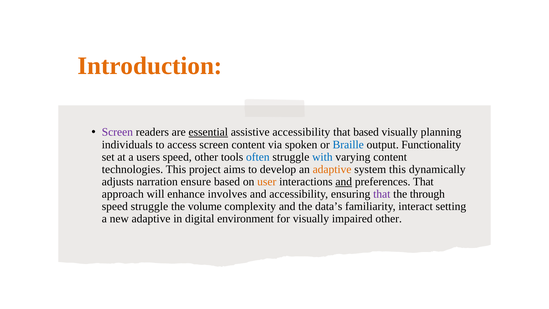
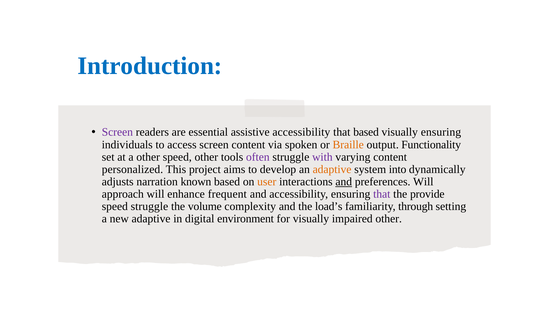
Introduction colour: orange -> blue (150, 66)
essential underline: present -> none (208, 132)
visually planning: planning -> ensuring (441, 132)
Braille colour: blue -> orange (348, 144)
a users: users -> other (148, 157)
often colour: blue -> purple (258, 157)
with colour: blue -> purple (322, 157)
technologies: technologies -> personalized (132, 169)
system this: this -> into (398, 169)
ensure: ensure -> known (196, 182)
preferences That: That -> Will (423, 182)
involves: involves -> frequent (227, 194)
through: through -> provide (427, 194)
data’s: data’s -> load’s (329, 206)
interact: interact -> through (416, 206)
